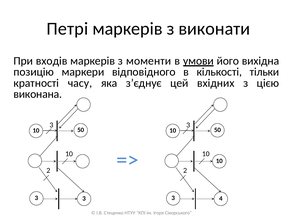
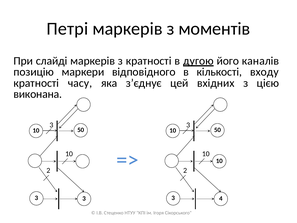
виконати: виконати -> моментів (214, 29)
входів: входів -> слайді (52, 61)
з моменти: моменти -> кратності (149, 61)
умови: умови -> дугою (198, 61)
вихідна: вихідна -> каналів (260, 61)
тільки: тільки -> входу (264, 72)
